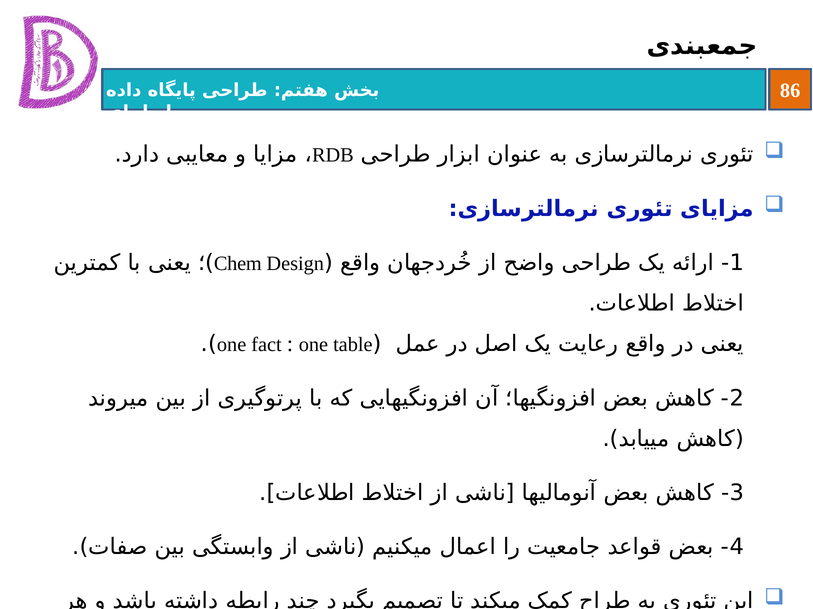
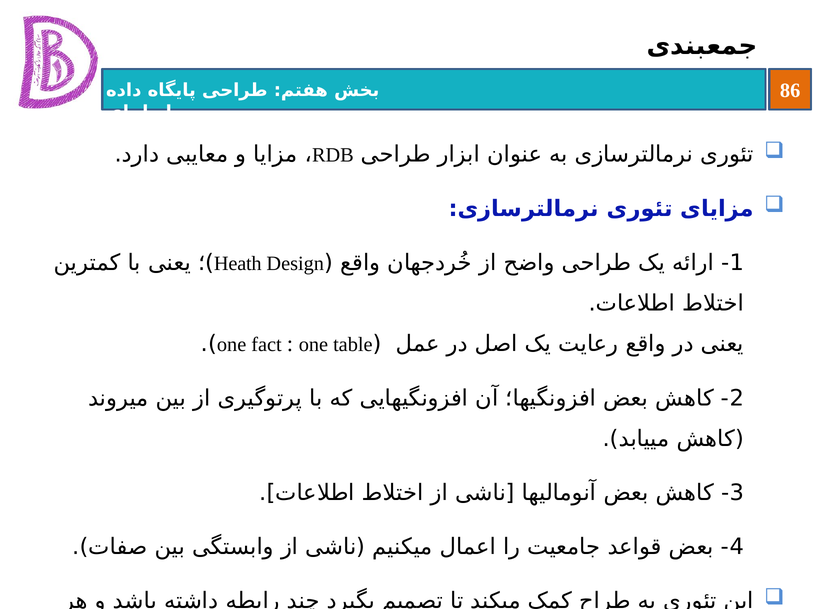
Chem: Chem -> Heath (238, 264)
